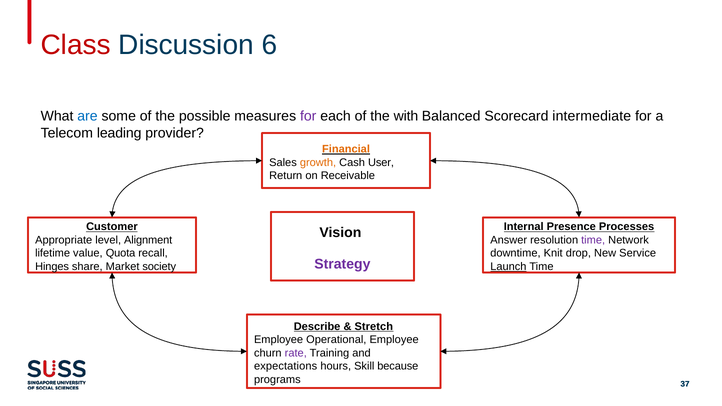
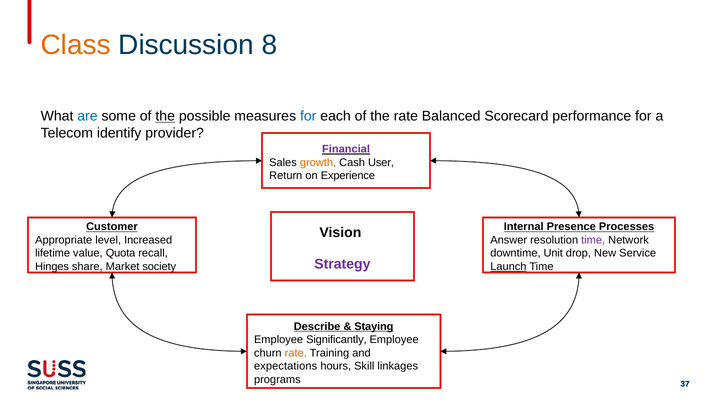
Class colour: red -> orange (76, 45)
6: 6 -> 8 (269, 45)
the underline: none -> present (165, 116)
for colour: purple -> blue (308, 116)
the with: with -> rate (406, 116)
intermediate: intermediate -> performance (592, 116)
leading: leading -> identify (119, 133)
Financial colour: orange -> purple (346, 149)
Receivable: Receivable -> Experience (348, 176)
Alignment: Alignment -> Increased (148, 240)
Knit: Knit -> Unit (553, 253)
Stretch: Stretch -> Staying (374, 327)
Operational: Operational -> Significantly (336, 340)
rate colour: purple -> orange (296, 353)
because: because -> linkages (398, 366)
